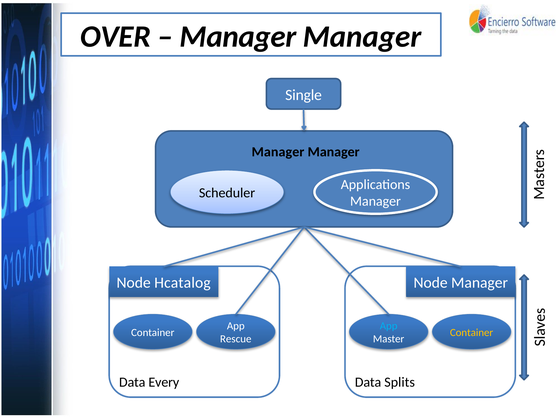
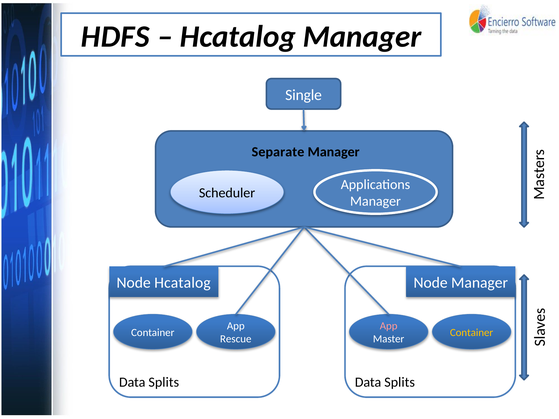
OVER: OVER -> HDFS (115, 37)
Manager: Manager -> Hcatalog (238, 37)
Manager: Manager -> Separate (278, 152)
App colour: light blue -> pink (389, 326)
Every: Every -> Splits (164, 383)
